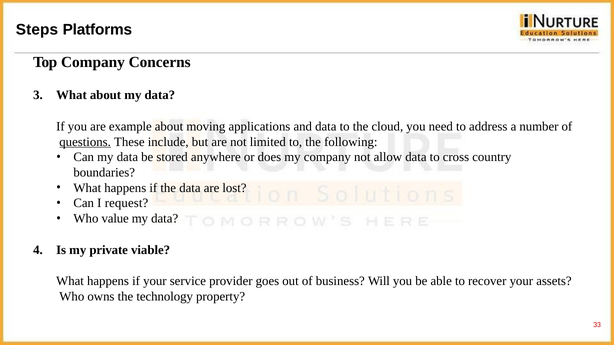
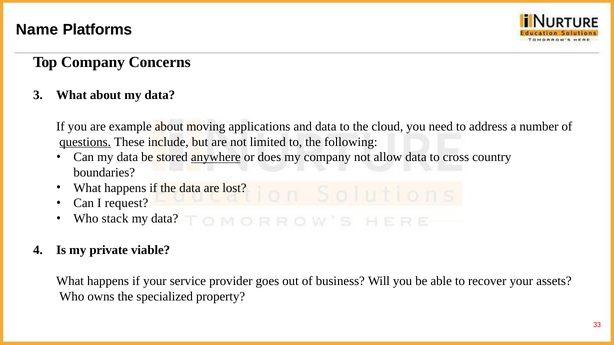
Steps: Steps -> Name (37, 30)
anywhere underline: none -> present (216, 157)
value: value -> stack (115, 219)
technology: technology -> specialized (165, 297)
